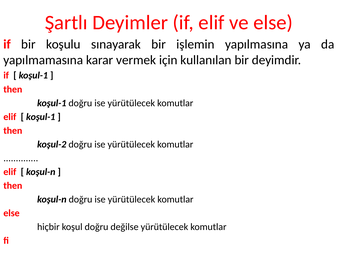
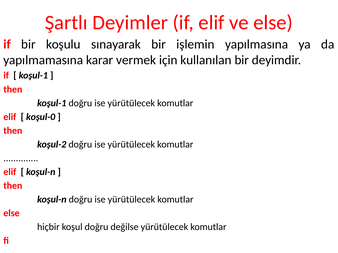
koşul-1: koşul-1 -> koşul-0 (41, 117)
